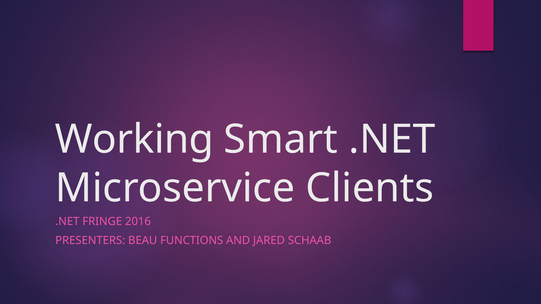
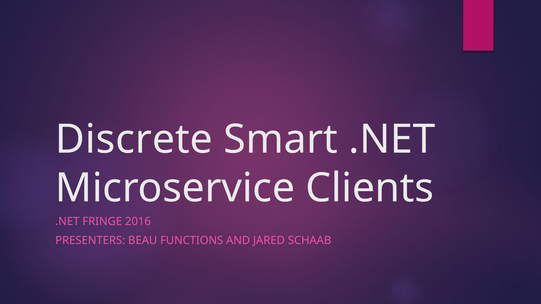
Working: Working -> Discrete (134, 140)
